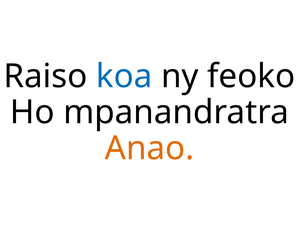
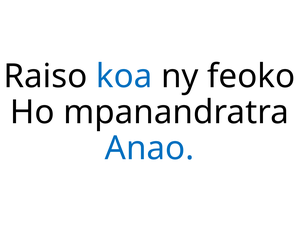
Anao colour: orange -> blue (149, 148)
